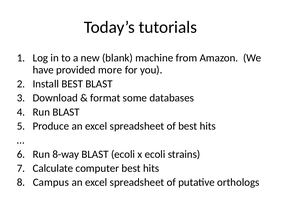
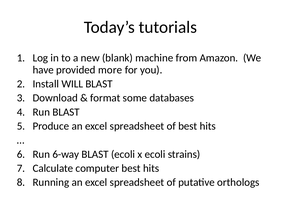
Install BEST: BEST -> WILL (72, 84)
8-way: 8-way -> 6-way (66, 154)
Campus: Campus -> Running (51, 182)
